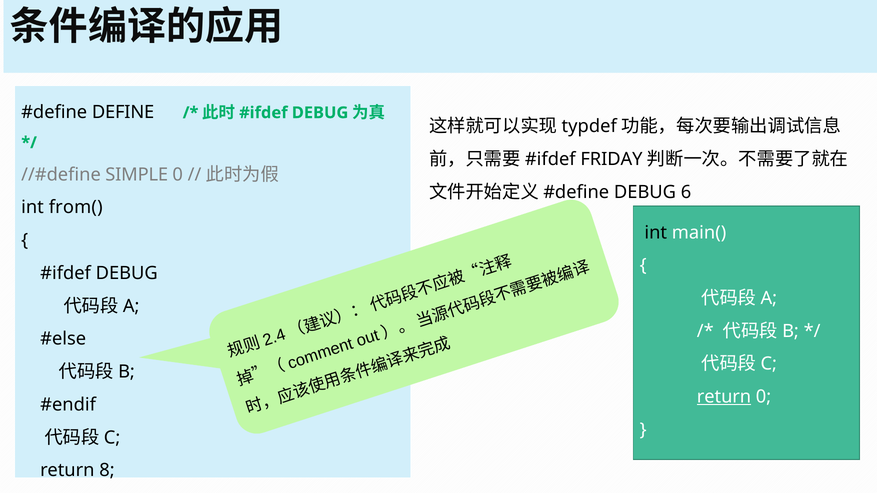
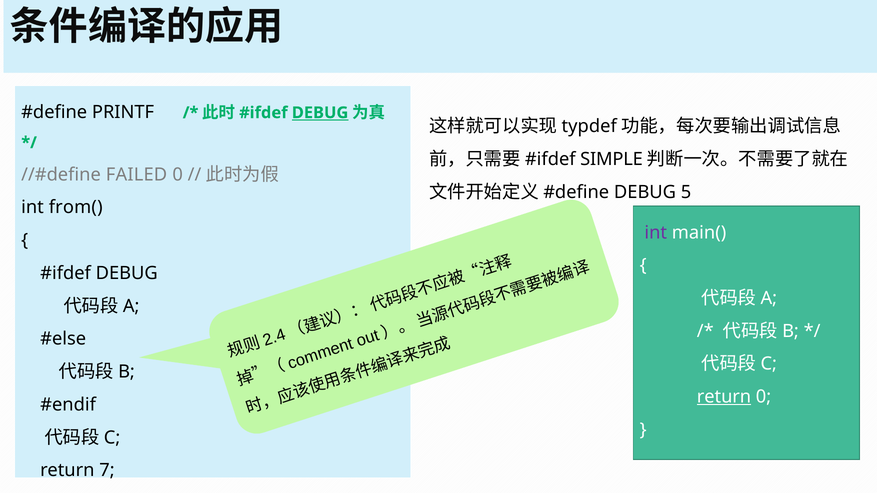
DEFINE: DEFINE -> PRINTF (123, 112)
DEBUG underline: none -> present (320, 113)
FRIDAY: FRIDAY -> SIMPLE (612, 159)
SIMPLE: SIMPLE -> FAILED (137, 175)
6: 6 -> 5 (686, 192)
int colour: black -> purple (656, 233)
8: 8 -> 7 (107, 471)
